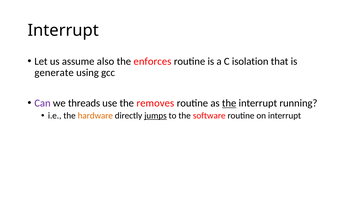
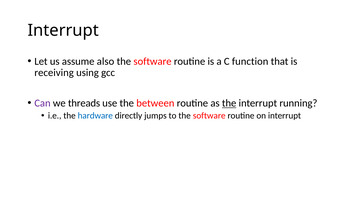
enforces: enforces -> software (153, 61)
isolation: isolation -> function (250, 61)
generate: generate -> receiving (54, 73)
removes: removes -> between (155, 103)
hardware colour: orange -> blue (95, 115)
jumps underline: present -> none (155, 115)
